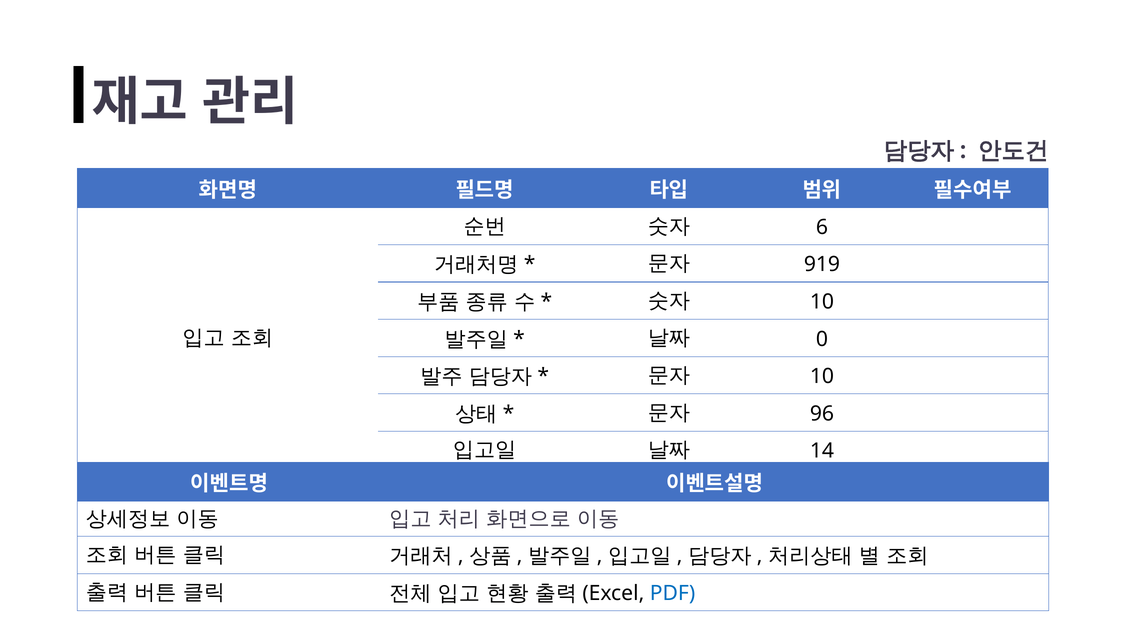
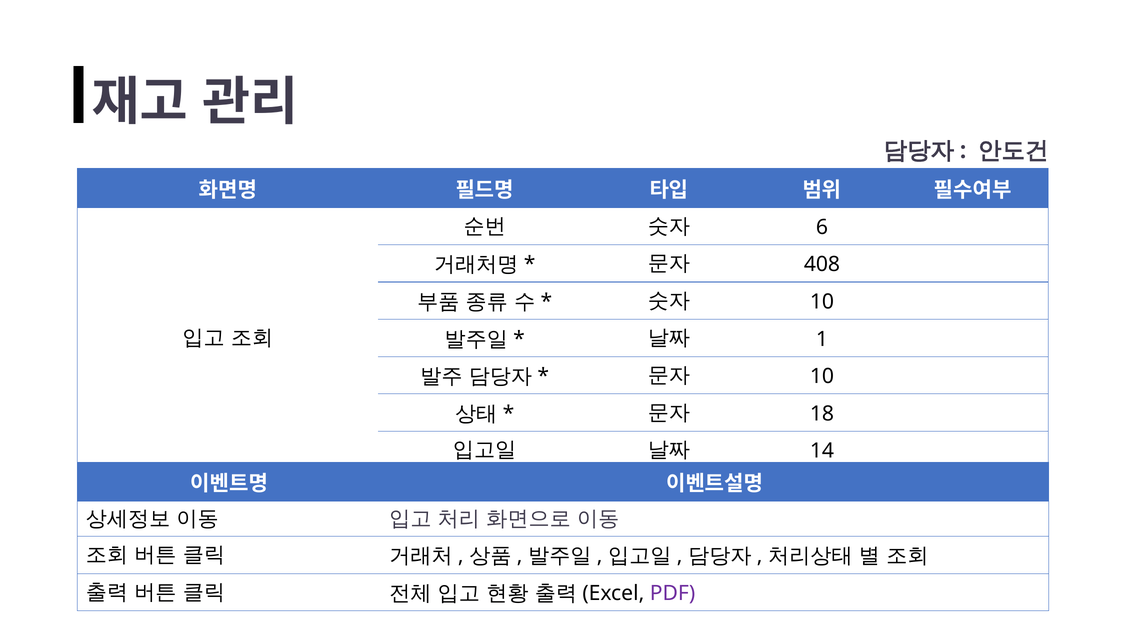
919: 919 -> 408 (822, 265)
0: 0 -> 1 (822, 339)
96: 96 -> 18 (822, 414)
PDF colour: blue -> purple (673, 594)
